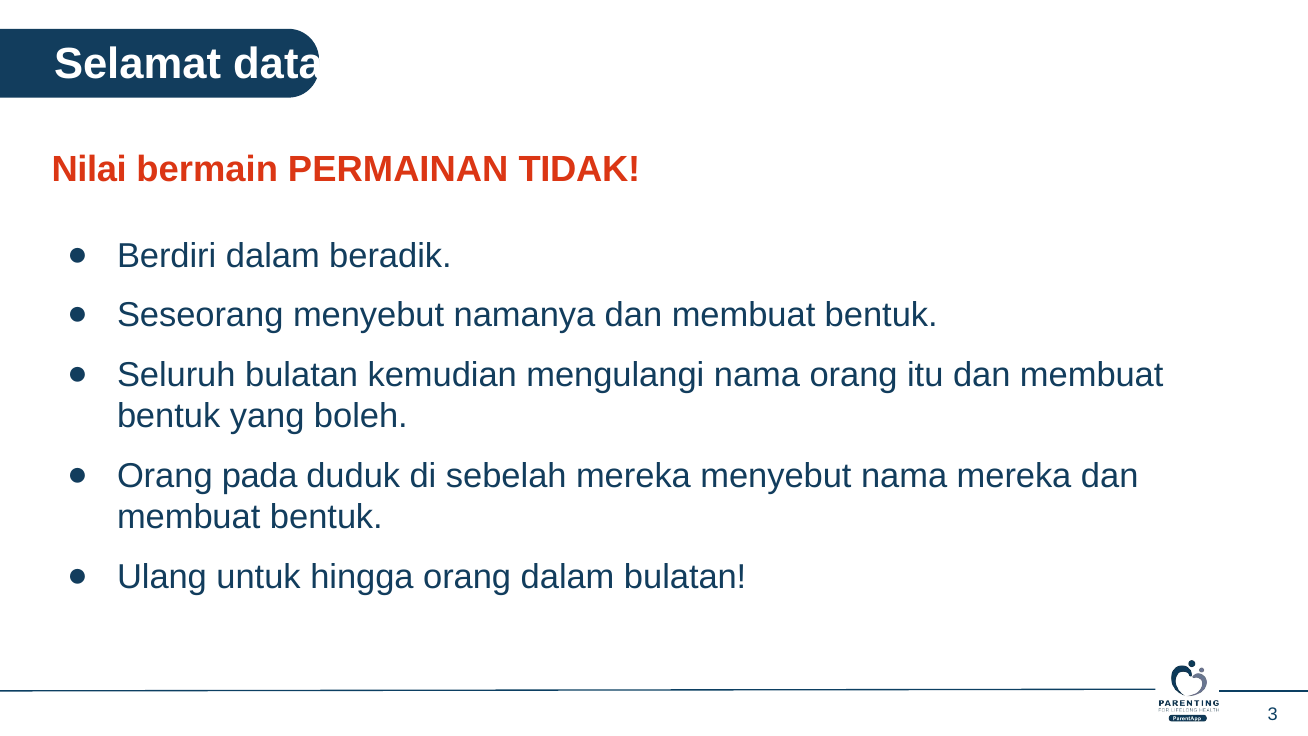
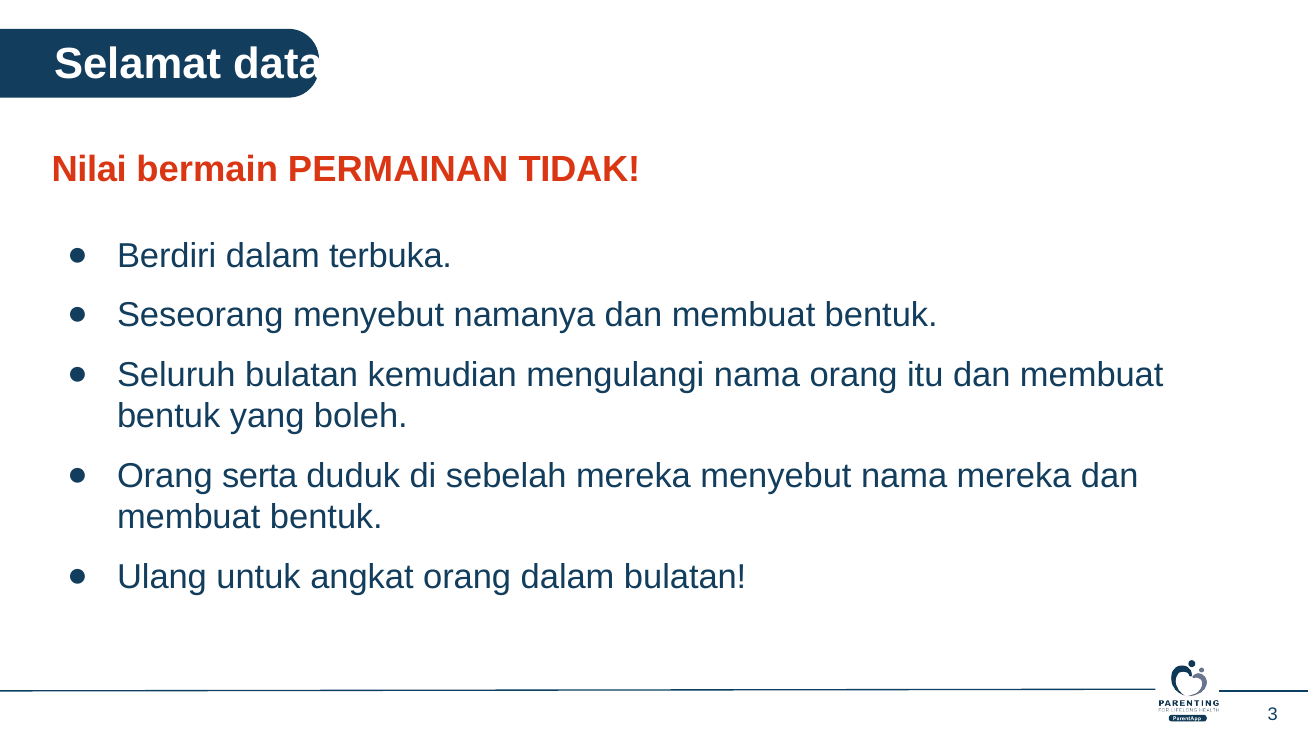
beradik: beradik -> terbuka (391, 256)
pada: pada -> serta (260, 476)
hingga: hingga -> angkat (362, 577)
